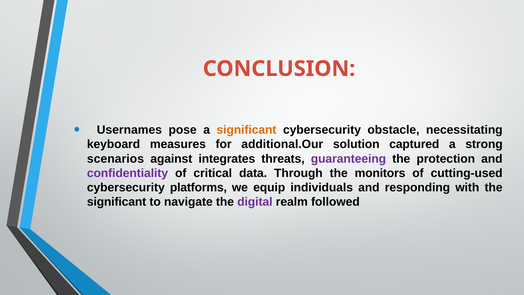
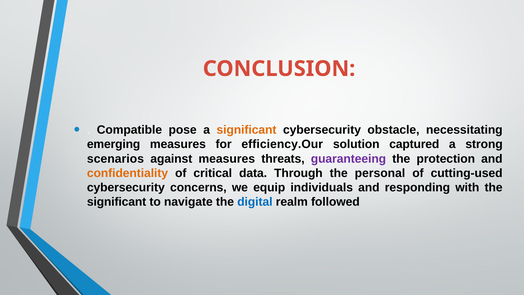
Usernames: Usernames -> Compatible (129, 130)
keyboard: keyboard -> emerging (114, 144)
additional.Our: additional.Our -> efficiency.Our (282, 144)
against integrates: integrates -> measures (227, 159)
confidentiality colour: purple -> orange (127, 173)
monitors: monitors -> personal (380, 173)
platforms: platforms -> concerns (198, 187)
digital colour: purple -> blue (255, 202)
